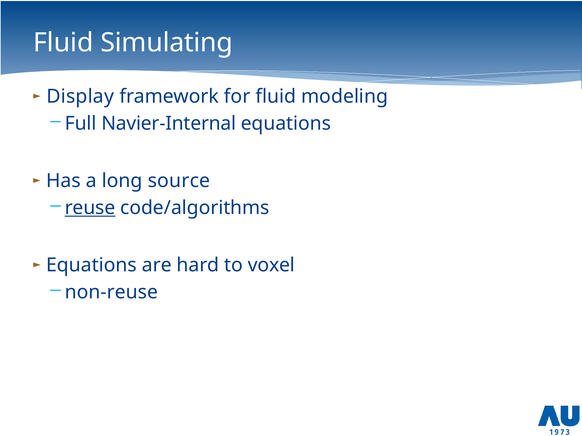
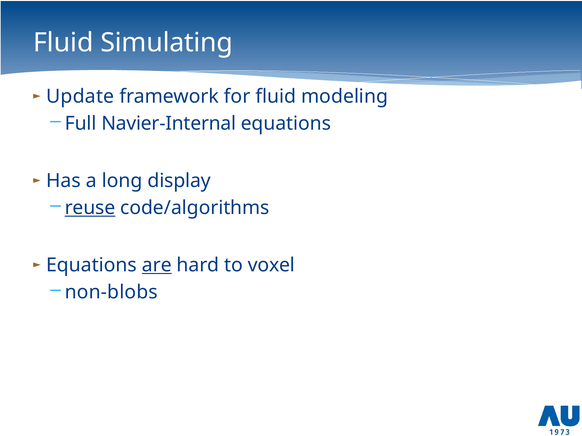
Display: Display -> Update (80, 97)
source: source -> display (179, 181)
are underline: none -> present (157, 265)
non-reuse: non-reuse -> non-blobs (111, 293)
